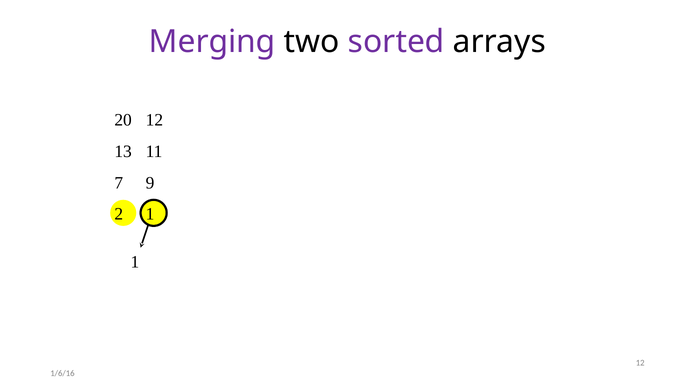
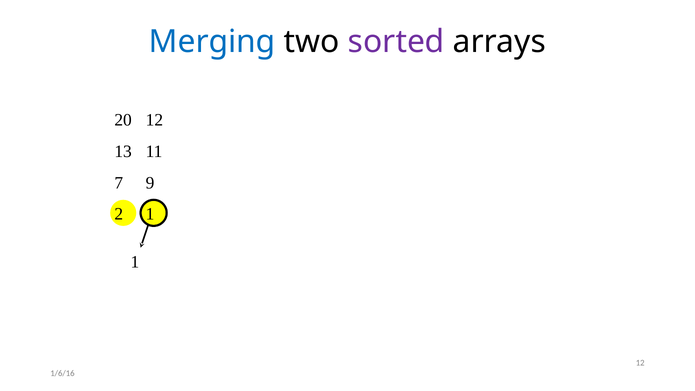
Merging colour: purple -> blue (212, 42)
